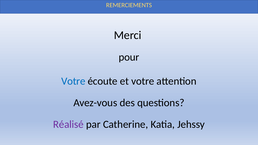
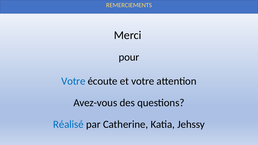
Réalisé colour: purple -> blue (68, 124)
